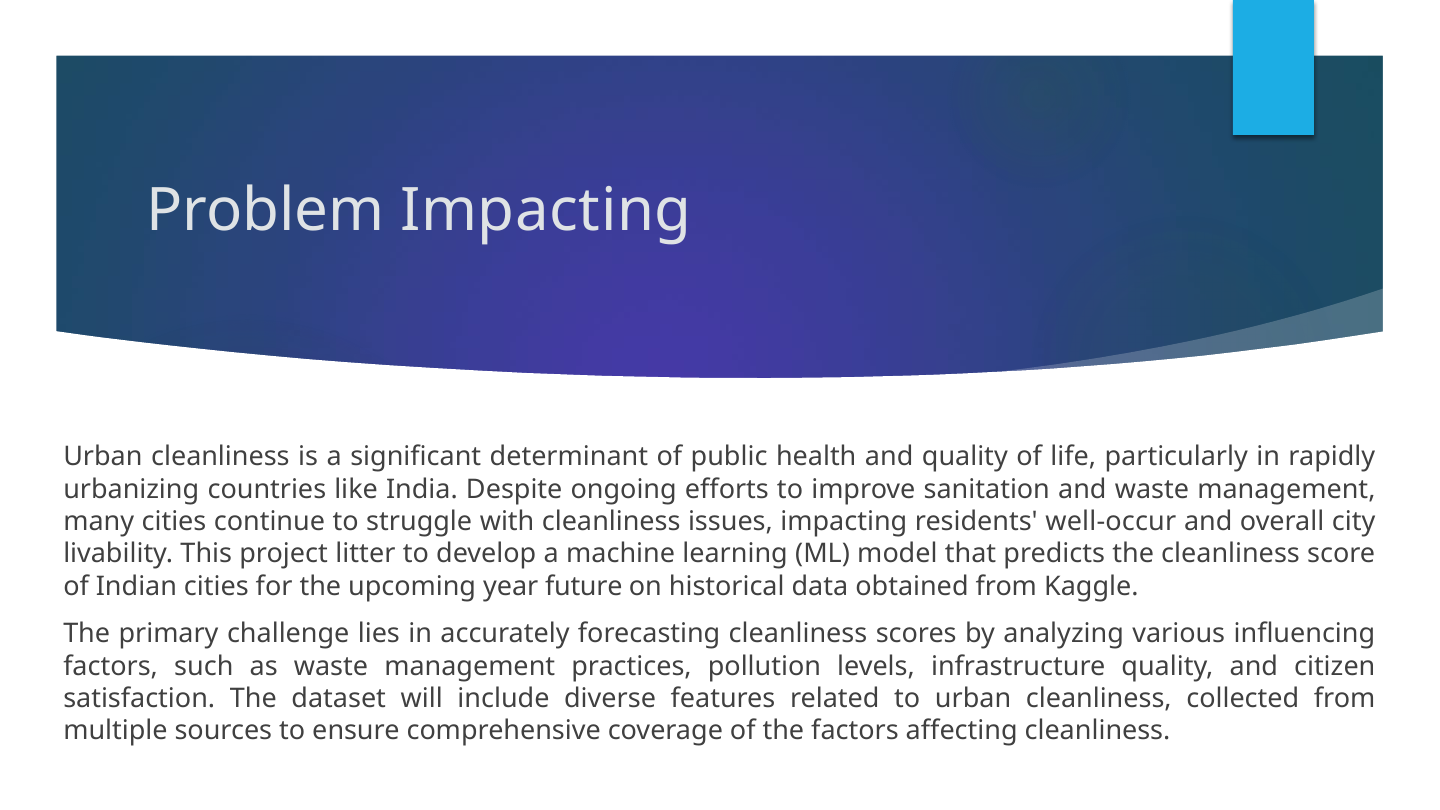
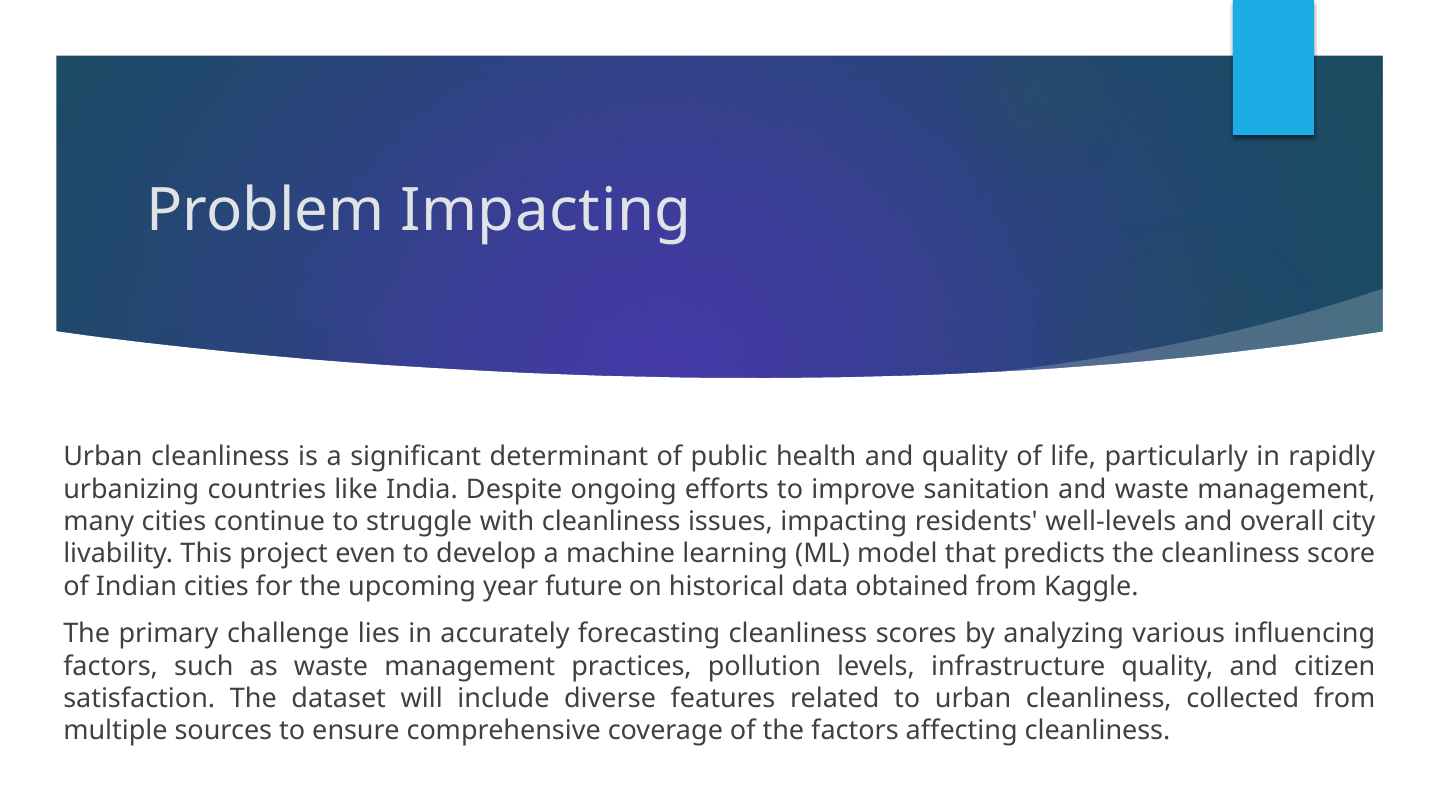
well-occur: well-occur -> well-levels (1111, 522)
litter: litter -> even (365, 554)
